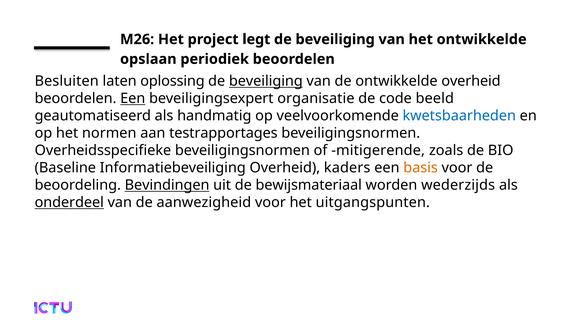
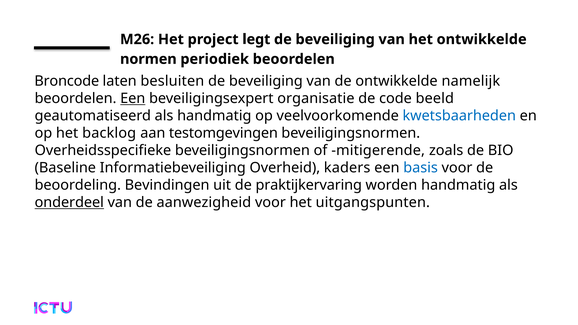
opslaan: opslaan -> normen (148, 59)
Besluiten: Besluiten -> Broncode (67, 81)
oplossing: oplossing -> besluiten (172, 81)
beveiliging underline: present -> none (266, 81)
ontwikkelde overheid: overheid -> namelijk (471, 81)
normen: normen -> backlog (109, 133)
testrapportages: testrapportages -> testomgevingen (223, 133)
basis colour: orange -> blue (421, 168)
Bevindingen underline: present -> none (167, 185)
bewijsmateriaal: bewijsmateriaal -> praktijkervaring (309, 185)
worden wederzijds: wederzijds -> handmatig (458, 185)
